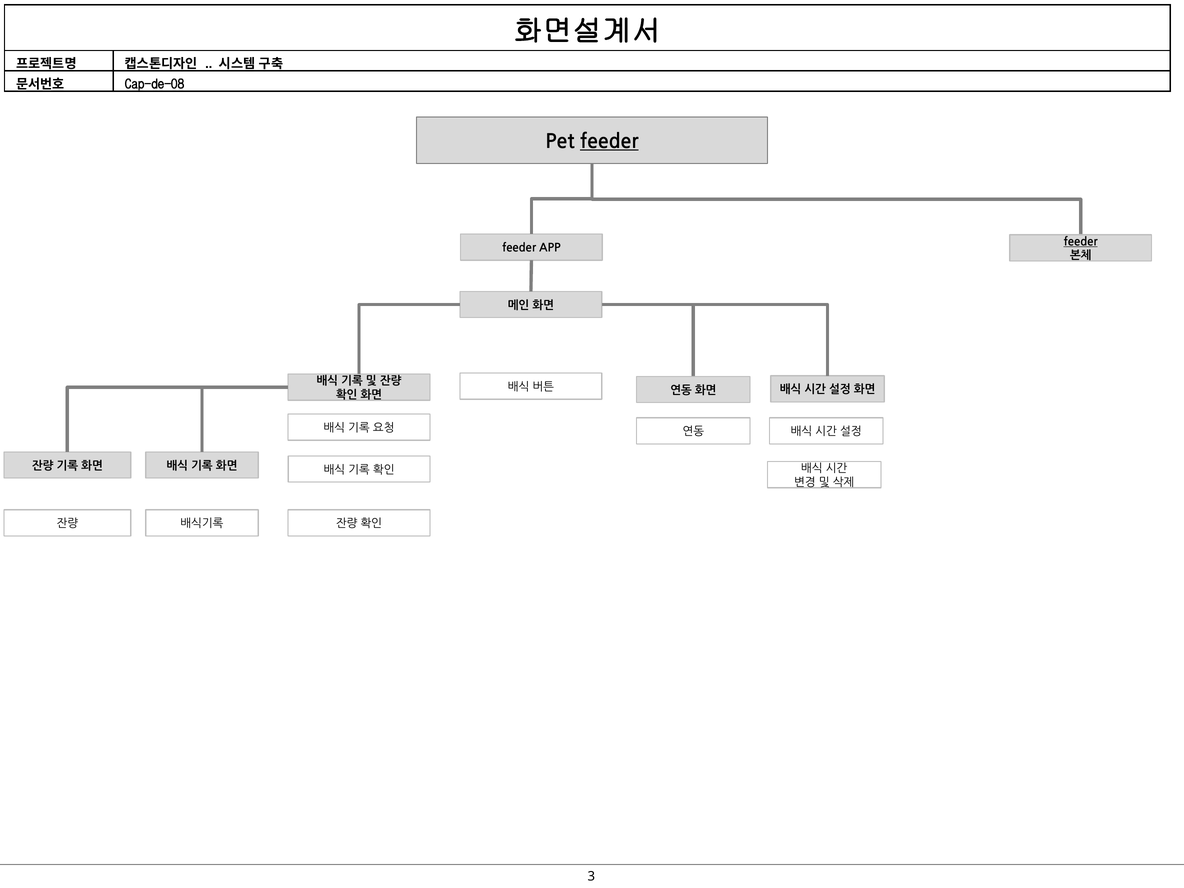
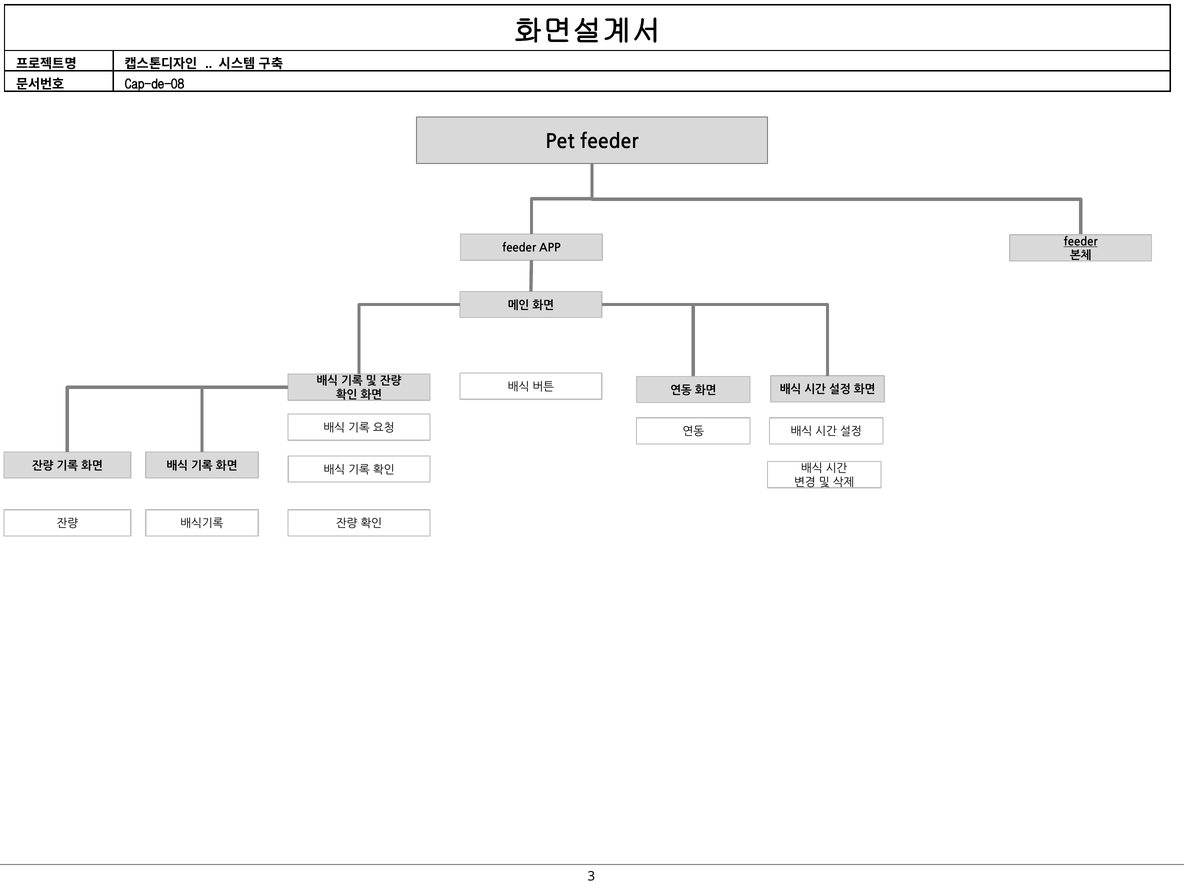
feeder underline: present -> none (609, 142)
